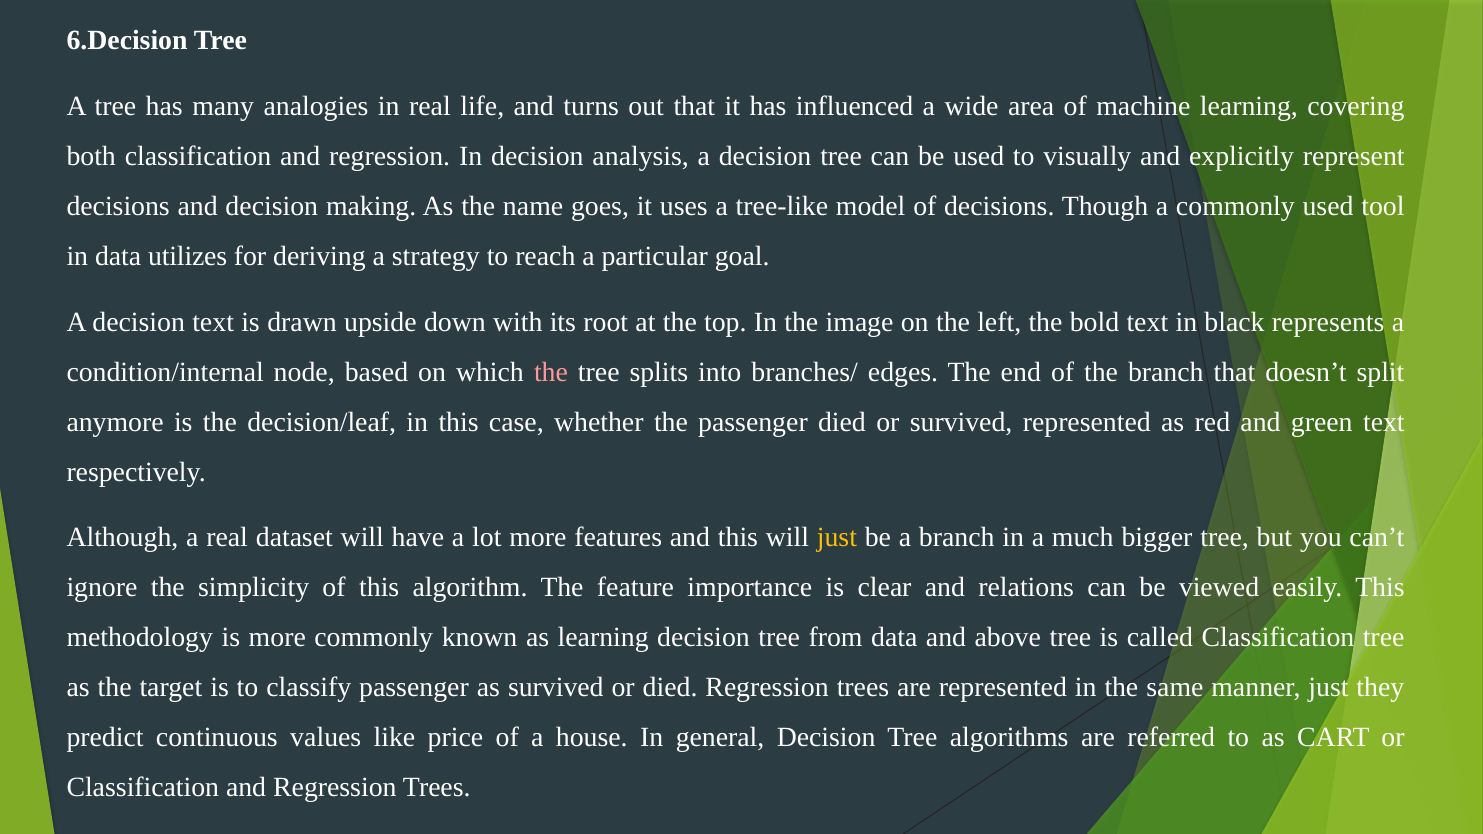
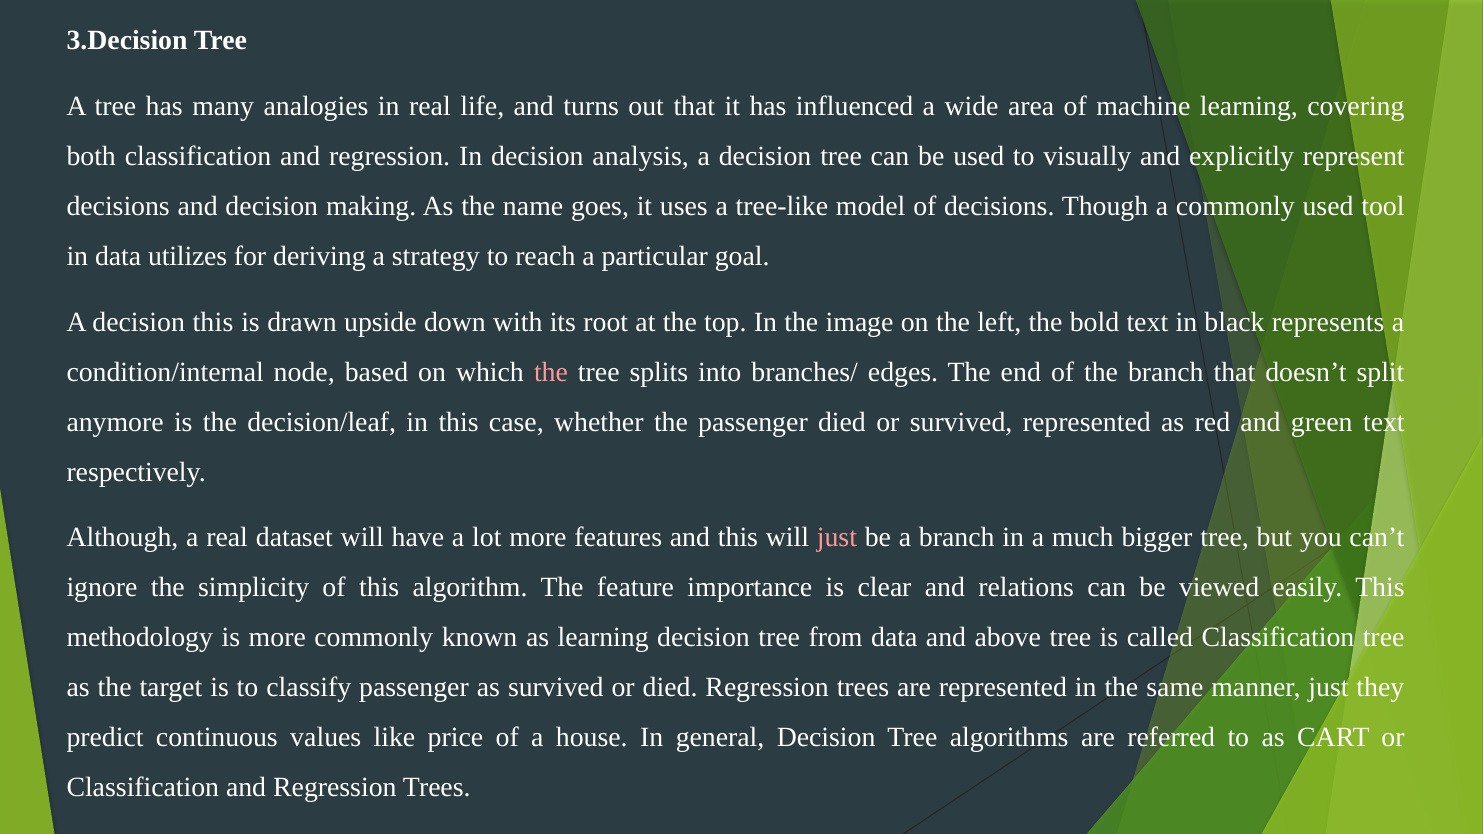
6.Decision: 6.Decision -> 3.Decision (127, 41)
decision text: text -> this (213, 322)
just colour: yellow -> pink (837, 538)
